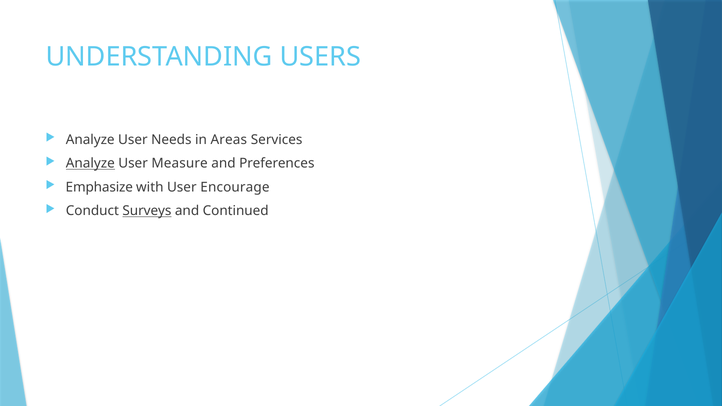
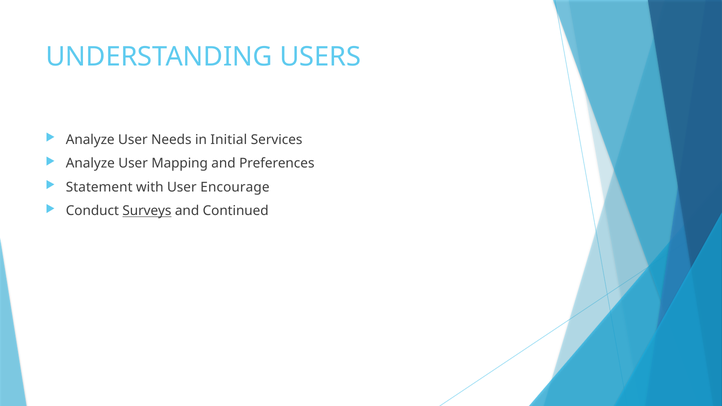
Areas: Areas -> Initial (229, 140)
Analyze underline: present -> none (90, 164)
Measure: Measure -> Mapping (180, 164)
Emphasize: Emphasize -> Statement (99, 187)
